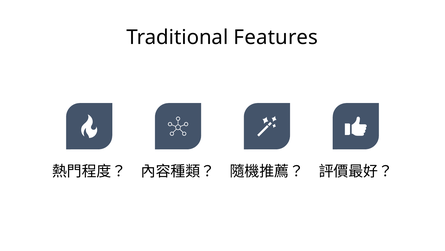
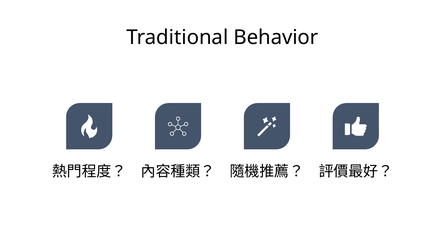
Features: Features -> Behavior (276, 37)
